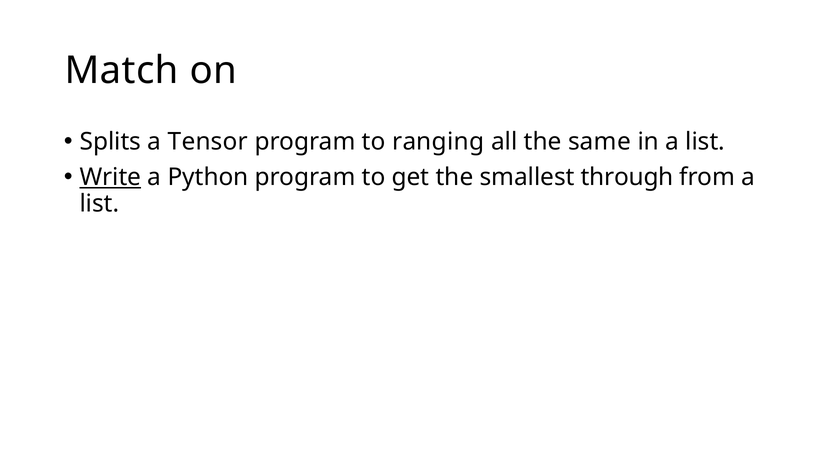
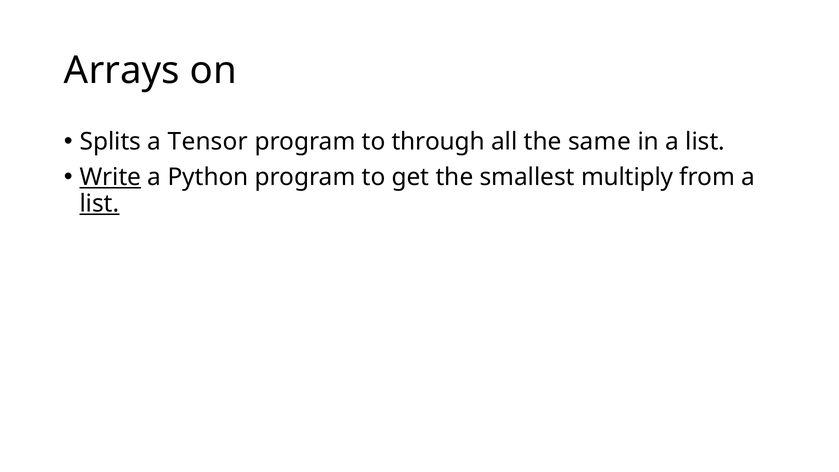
Match: Match -> Arrays (122, 70)
ranging: ranging -> through (438, 142)
through: through -> multiply (627, 177)
list underline: none -> present (100, 203)
